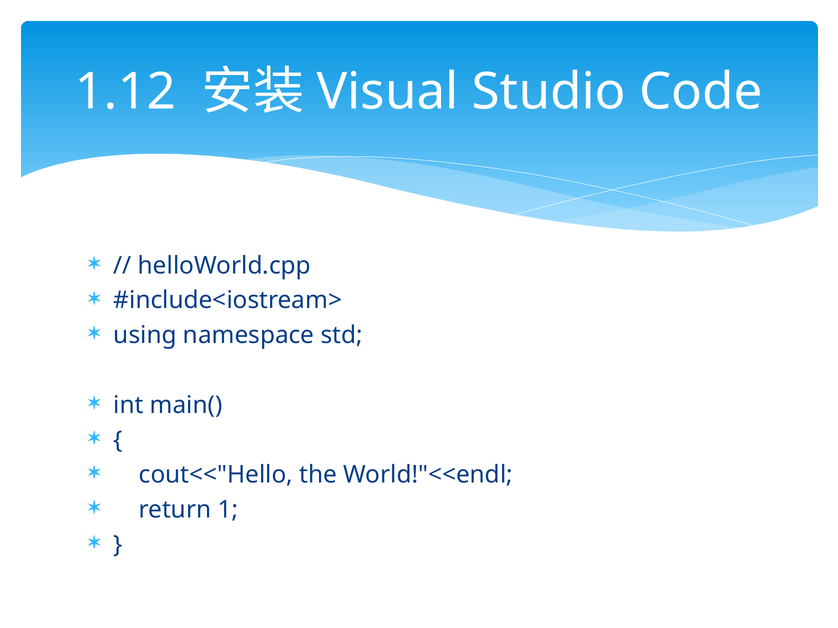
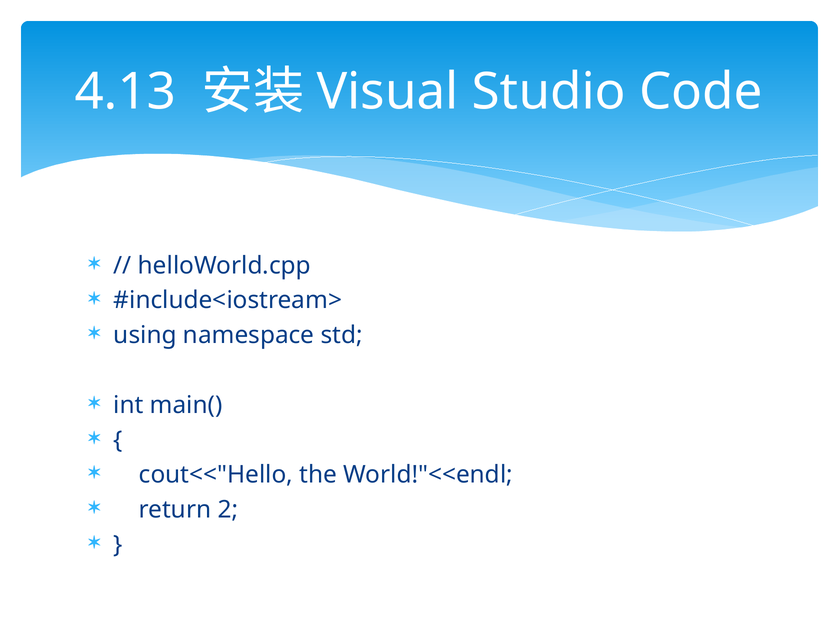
1.12: 1.12 -> 4.13 (125, 92)
1: 1 -> 2 (228, 510)
